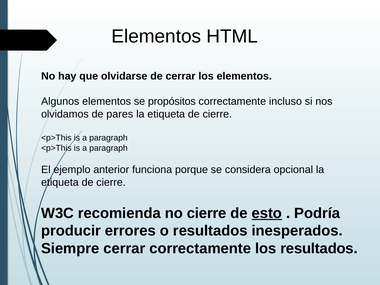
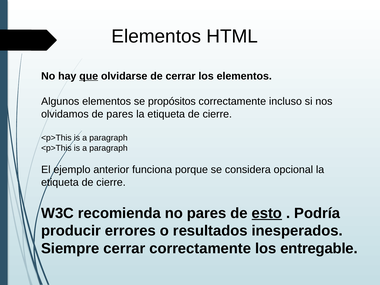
que underline: none -> present (89, 76)
no cierre: cierre -> pares (207, 213)
los resultados: resultados -> entregable (319, 249)
